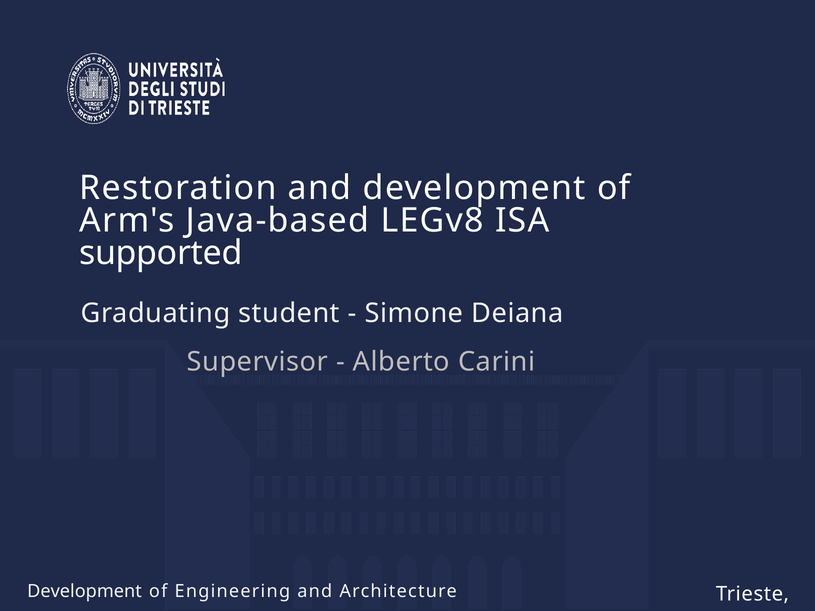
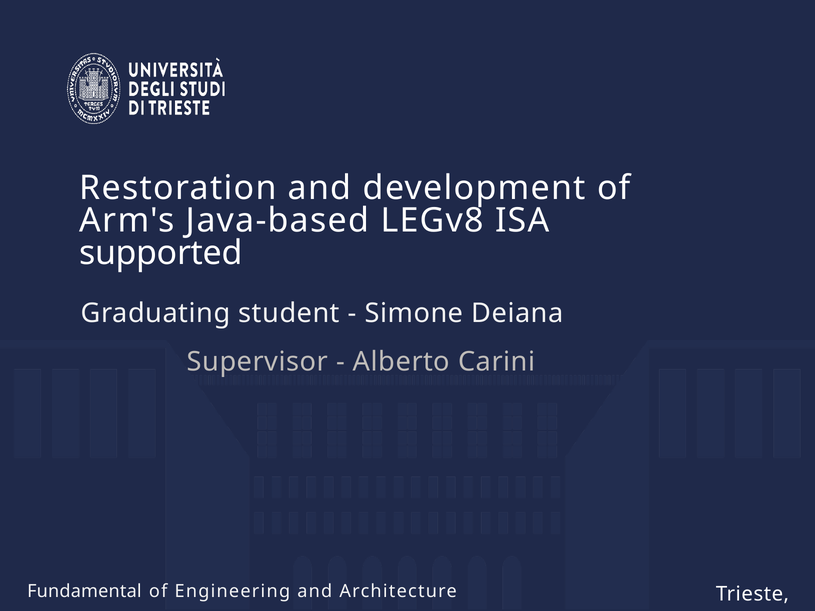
Development: Development -> Fundamental (84, 592)
